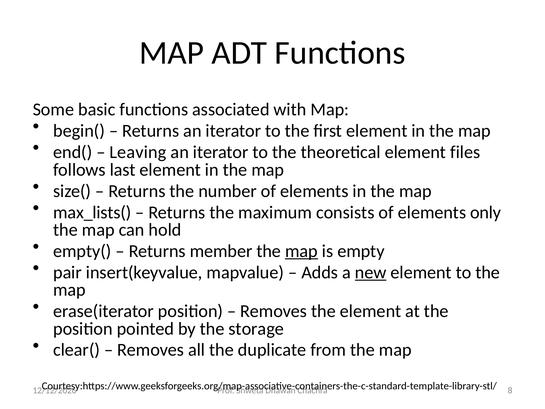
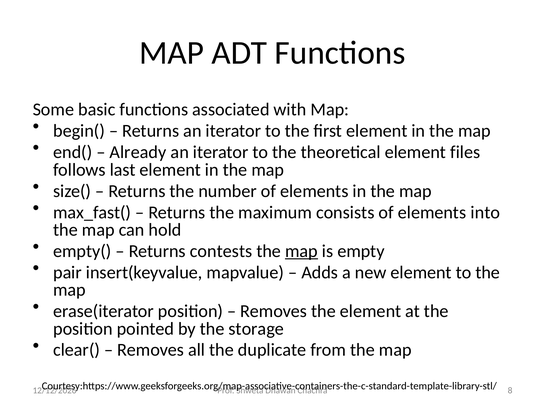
Leaving: Leaving -> Already (138, 152)
max_lists(: max_lists( -> max_fast( (92, 212)
only: only -> into (485, 212)
member: member -> contests (221, 251)
new underline: present -> none (371, 272)
